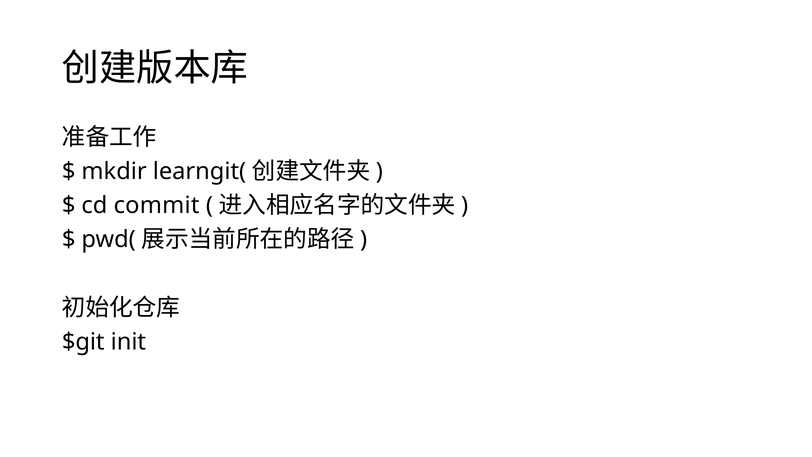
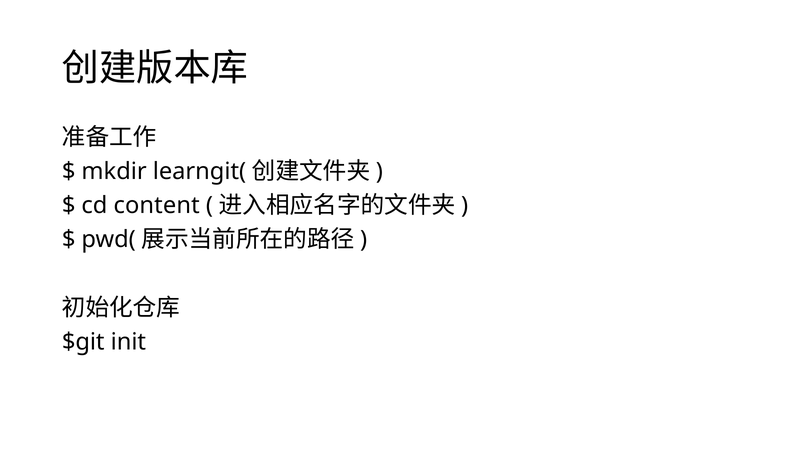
commit: commit -> content (157, 205)
